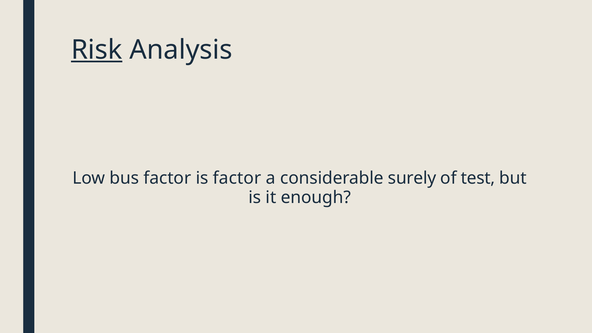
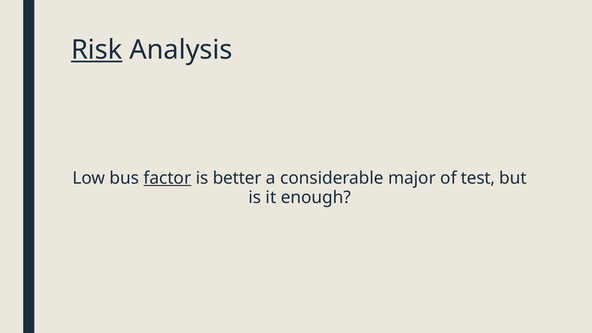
factor underline: none -> present (167, 178)
is factor: factor -> better (237, 178)
surely: surely -> major (412, 178)
